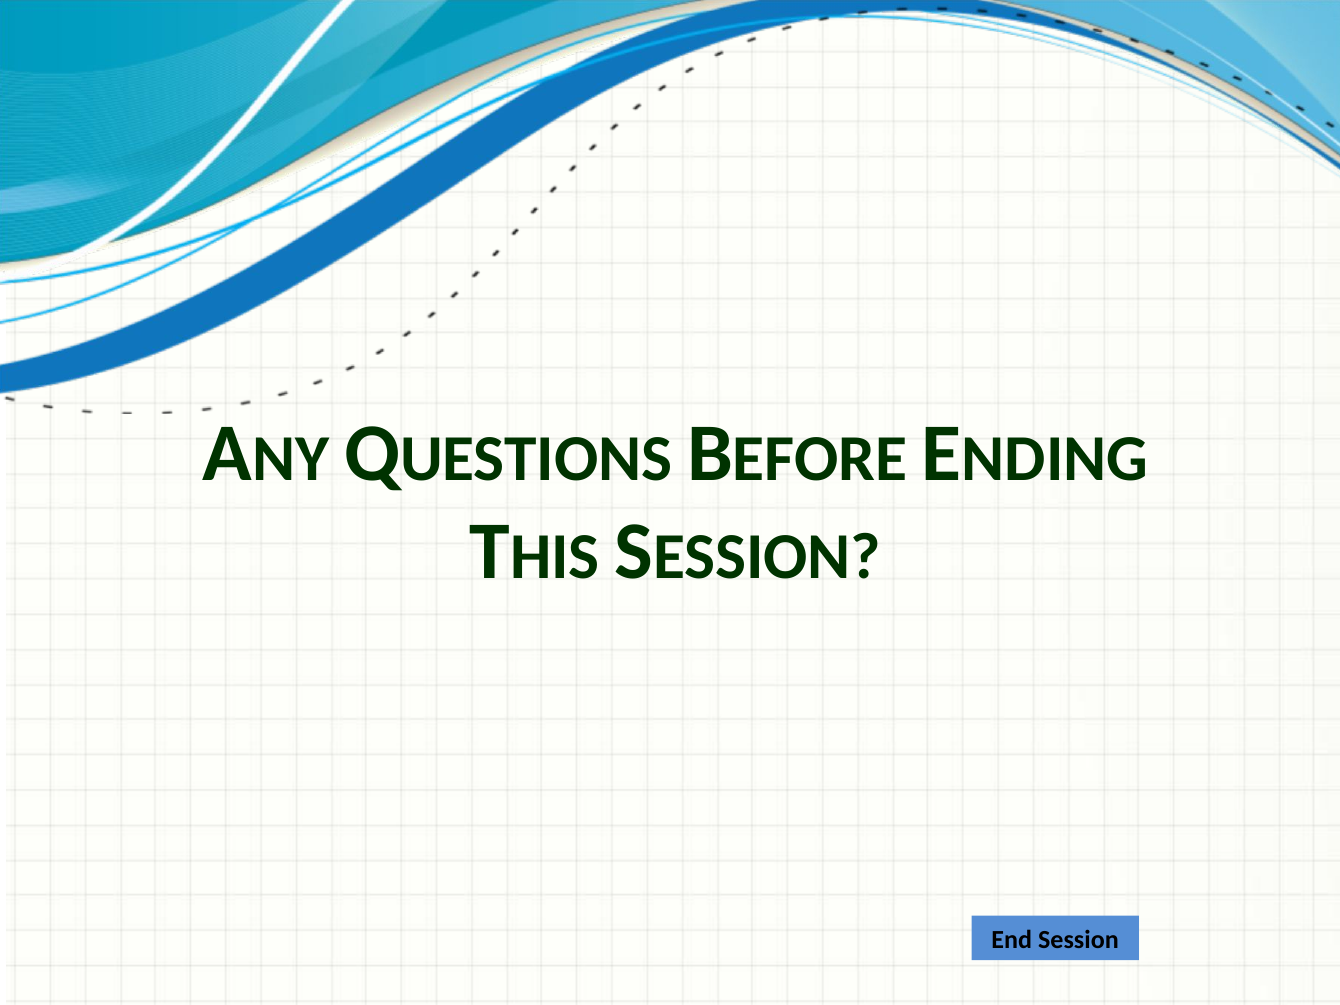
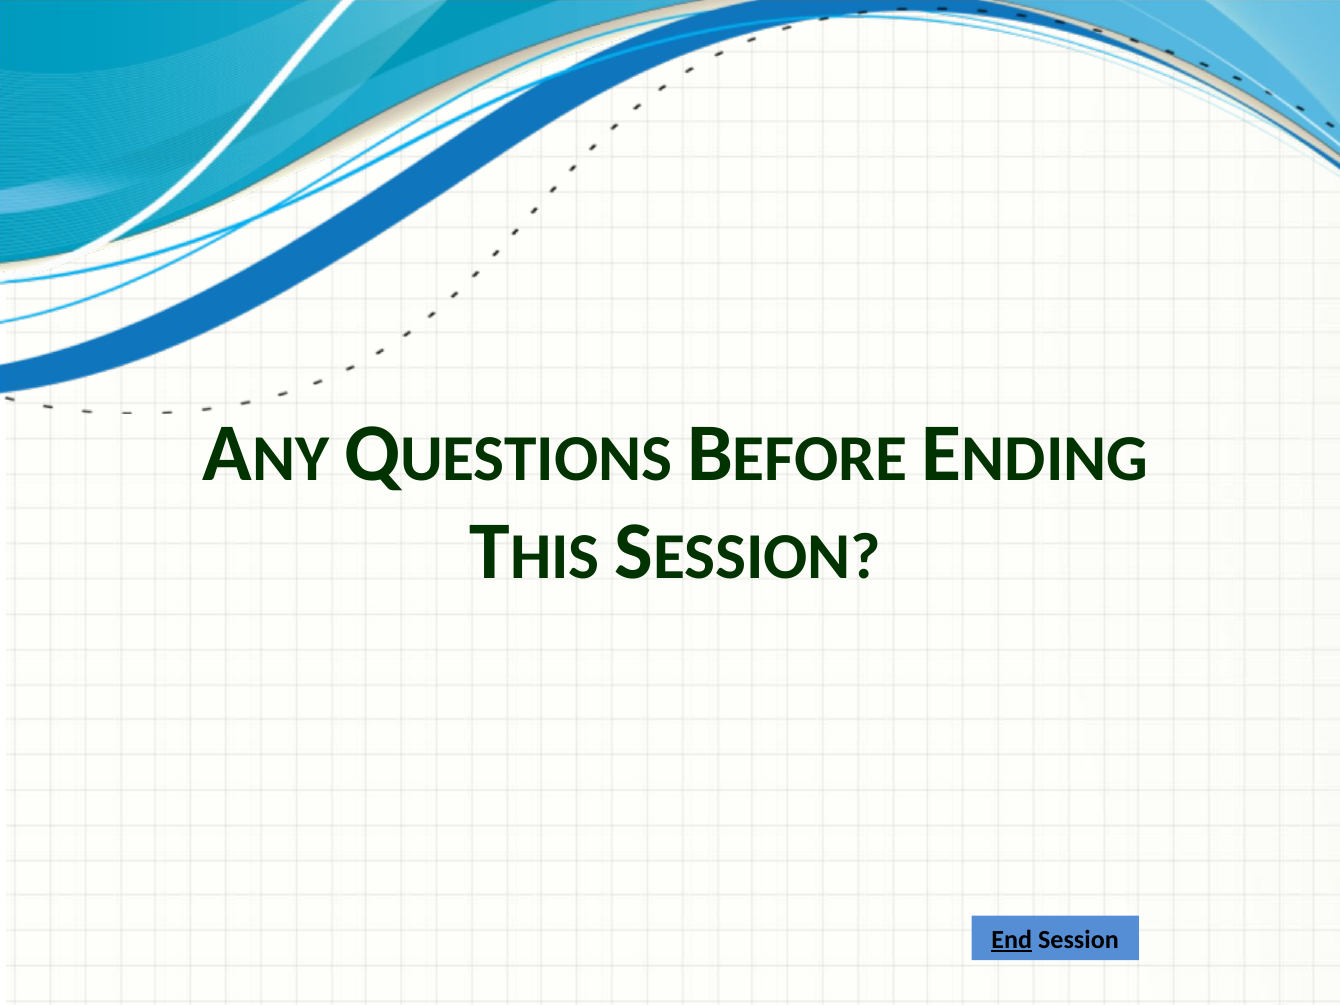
End underline: none -> present (1012, 940)
